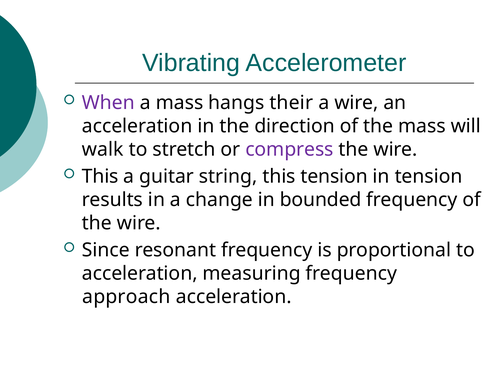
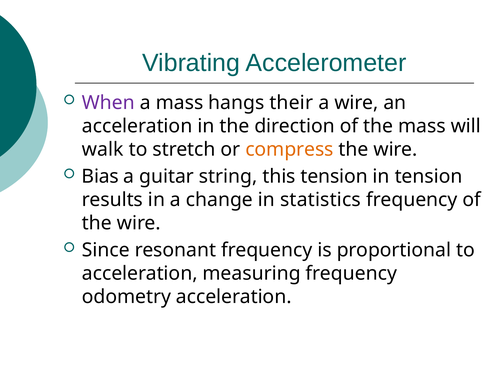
compress colour: purple -> orange (289, 149)
This: This -> Bias (100, 177)
bounded: bounded -> statistics (320, 200)
approach: approach -> odometry (126, 297)
